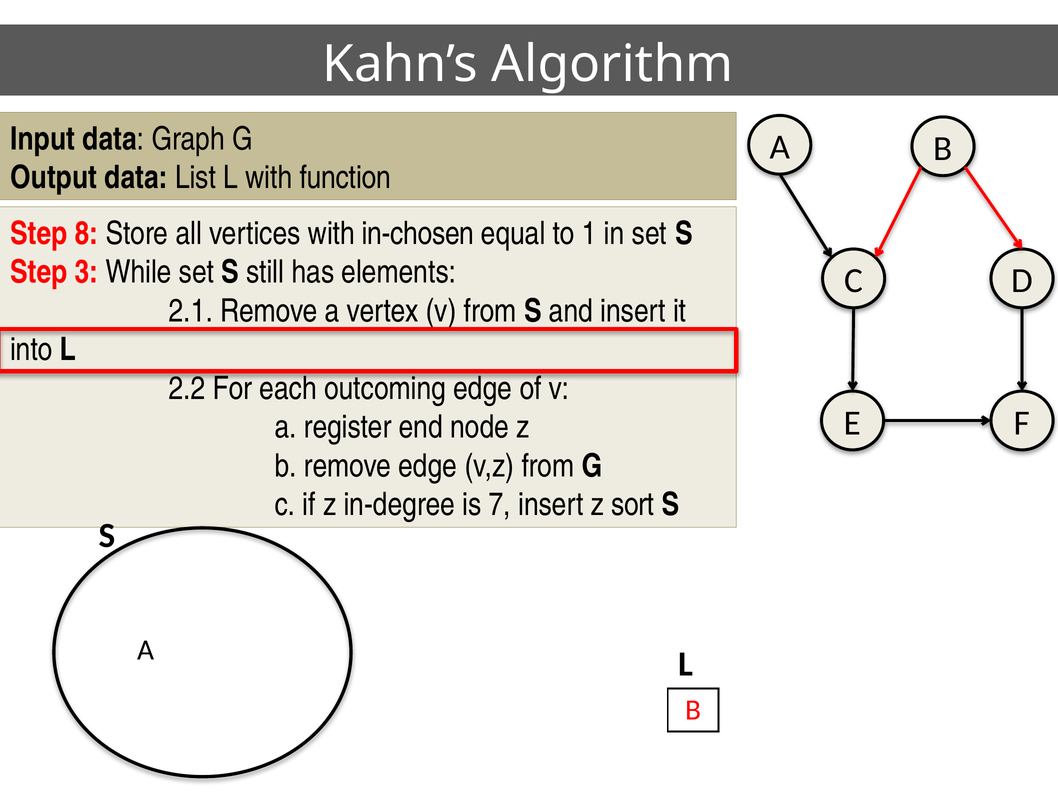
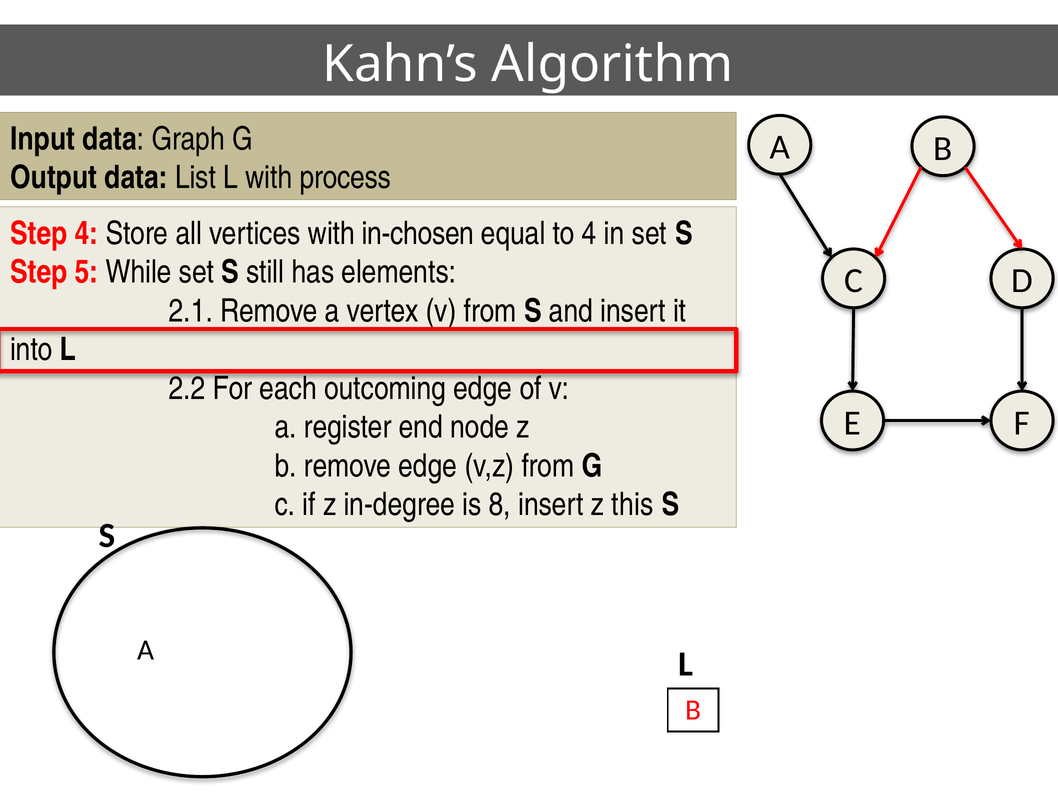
function: function -> process (345, 178)
Step 8: 8 -> 4 (86, 234)
to 1: 1 -> 4 (589, 234)
3: 3 -> 5 (86, 272)
7: 7 -> 8 (500, 505)
sort: sort -> this (632, 505)
